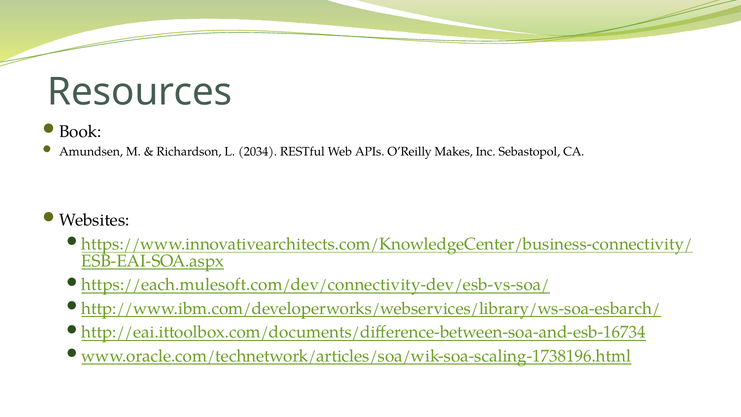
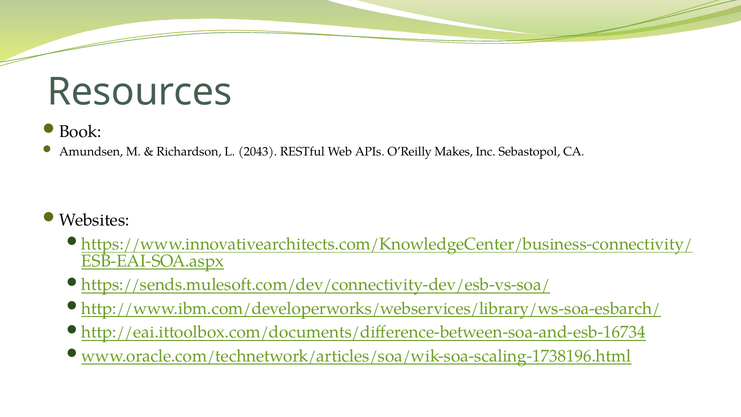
2034: 2034 -> 2043 (258, 151)
https://each.mulesoft.com/dev/connectivity-dev/esb-vs-soa/: https://each.mulesoft.com/dev/connectivity-dev/esb-vs-soa/ -> https://sends.mulesoft.com/dev/connectivity-dev/esb-vs-soa/ (316, 285)
